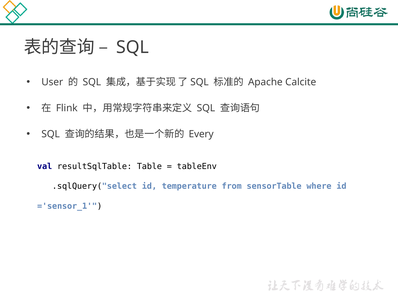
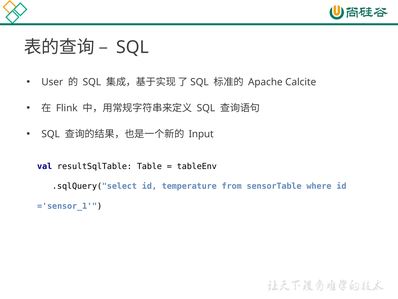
Every: Every -> Input (201, 134)
